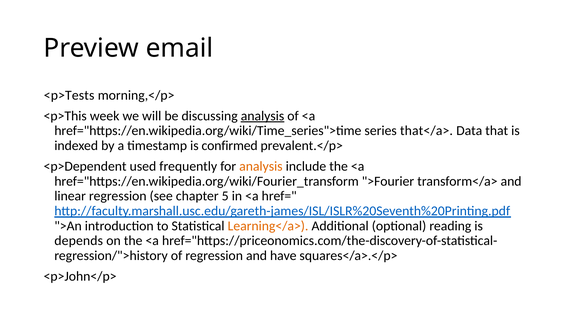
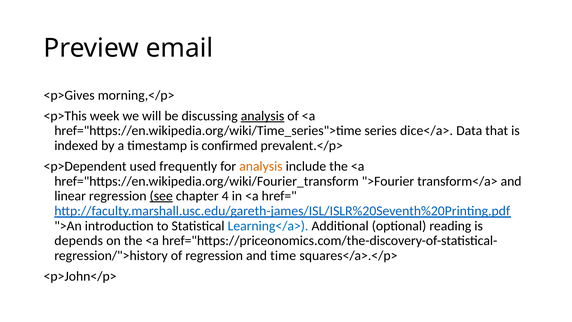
<p>Tests: <p>Tests -> <p>Gives (69, 95)
that</a>: that</a> -> dice</a> (426, 131)
see underline: none -> present (161, 196)
5: 5 -> 4 (225, 196)
Learning</a> colour: orange -> blue (268, 226)
have: have -> time (283, 255)
